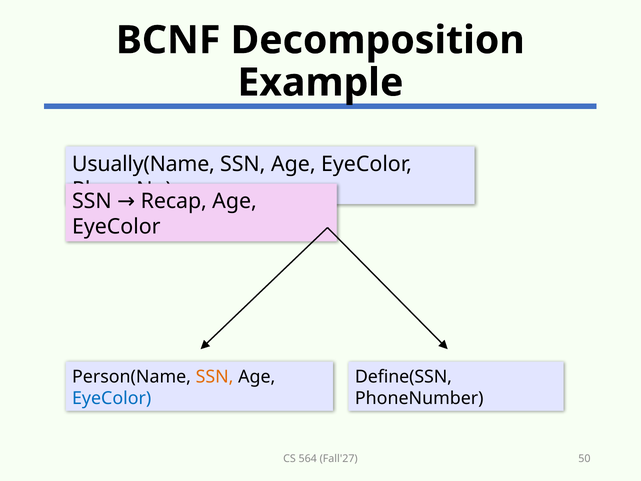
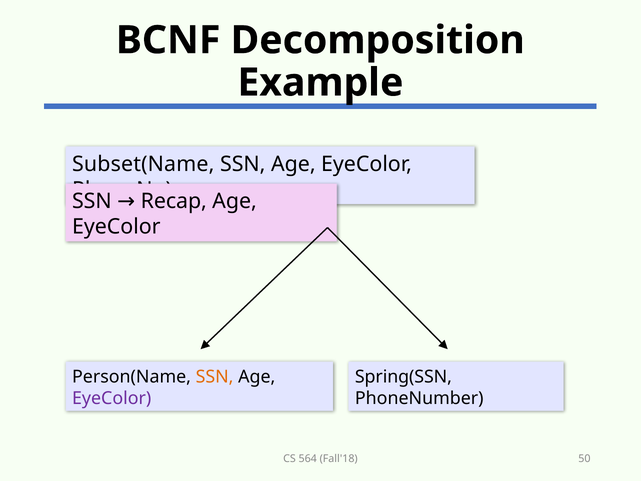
Usually(Name: Usually(Name -> Subset(Name (143, 164)
Define(SSN: Define(SSN -> Spring(SSN (403, 377)
EyeColor colour: blue -> purple (112, 398)
Fall'27: Fall'27 -> Fall'18 (339, 458)
